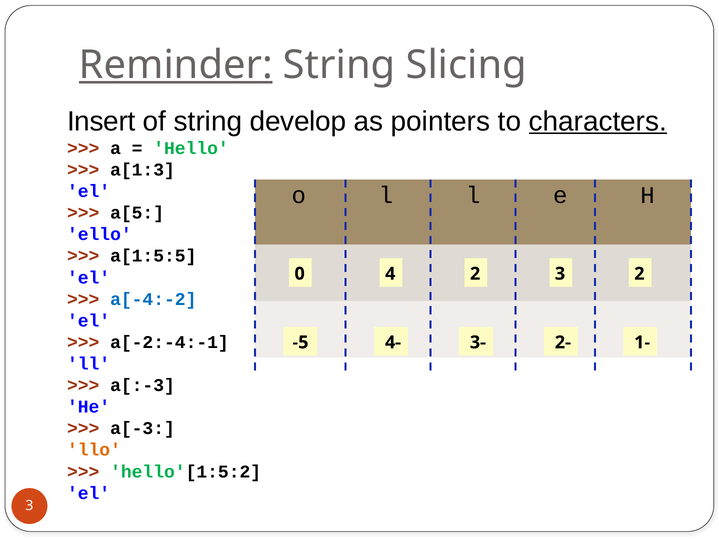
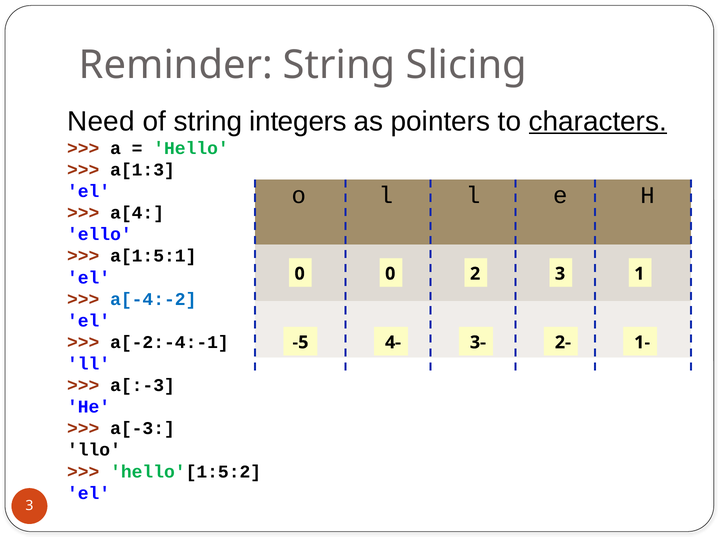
Reminder underline: present -> none (176, 65)
Insert: Insert -> Need (101, 121)
develop: develop -> integers (298, 121)
a[5: a[5 -> a[4 (137, 213)
a[1:5:5: a[1:5:5 -> a[1:5:1 (153, 256)
0 4: 4 -> 0 (390, 274)
3 2: 2 -> 1 (639, 274)
llo colour: orange -> black (94, 450)
